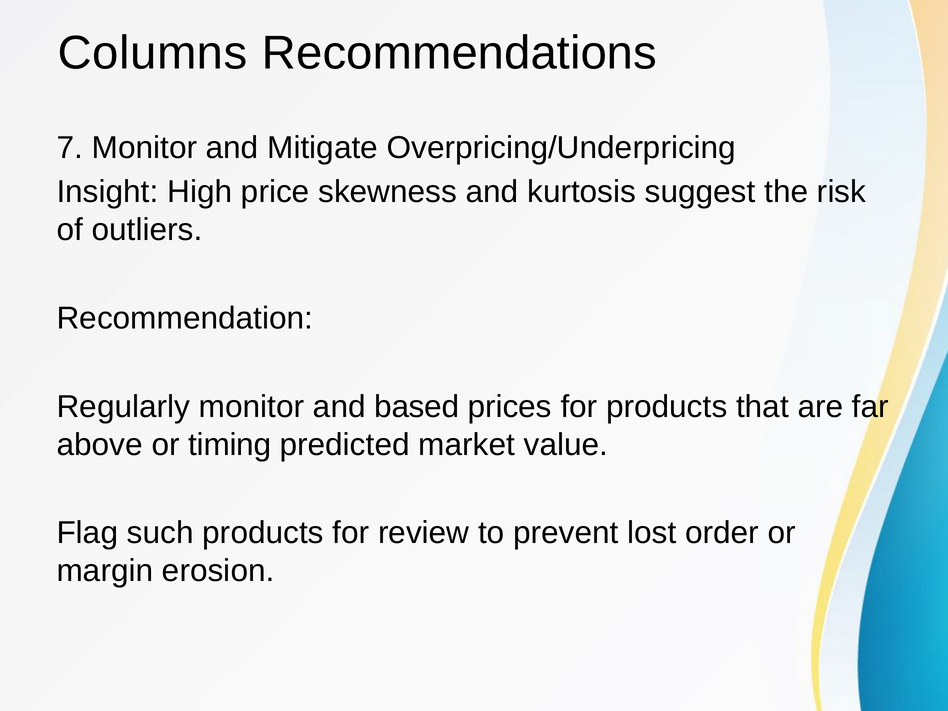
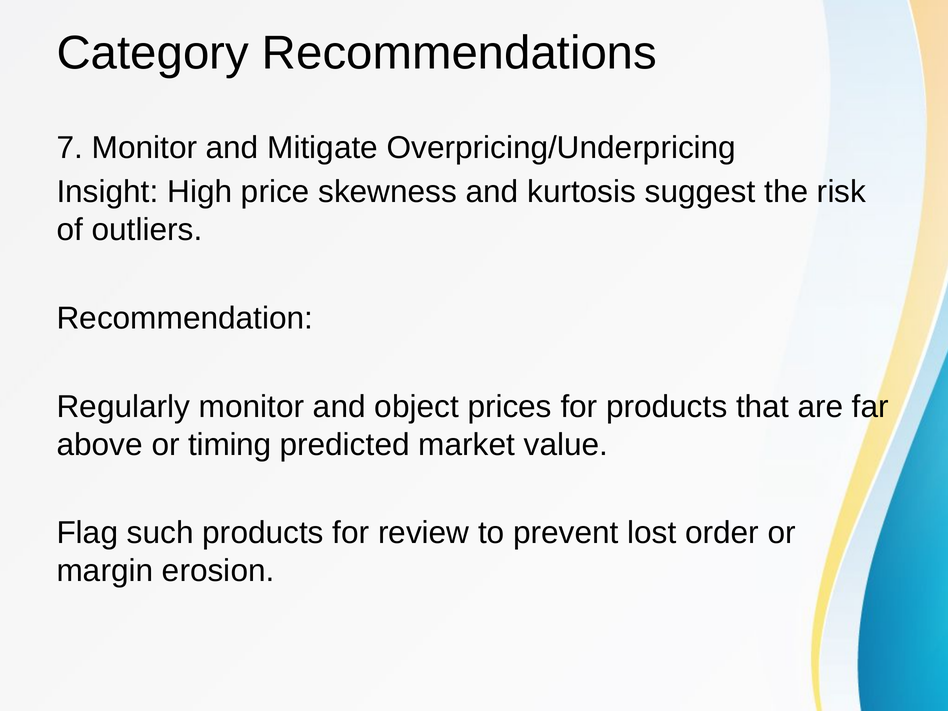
Columns: Columns -> Category (153, 53)
based: based -> object (417, 407)
